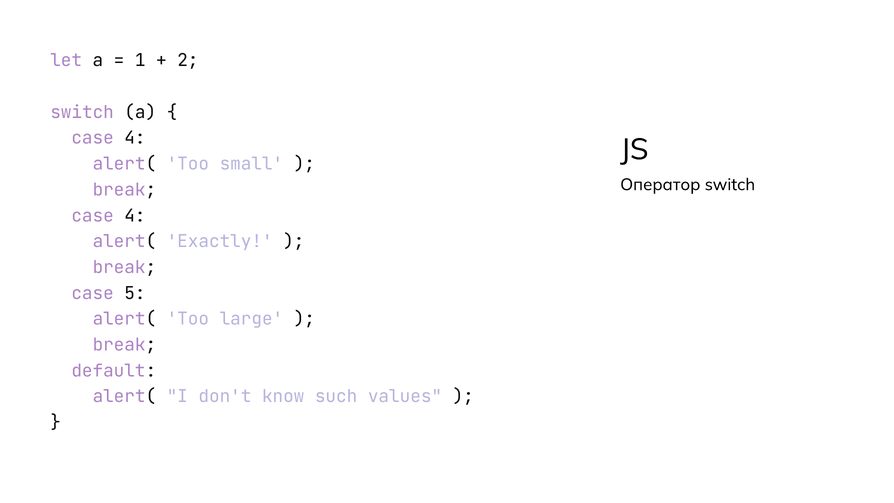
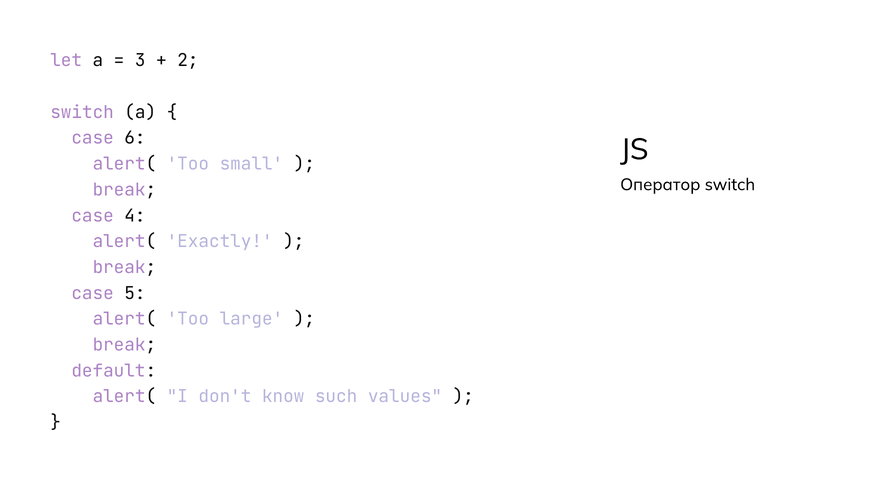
1: 1 -> 3 (140, 61)
4: 4 -> 6 (135, 138)
